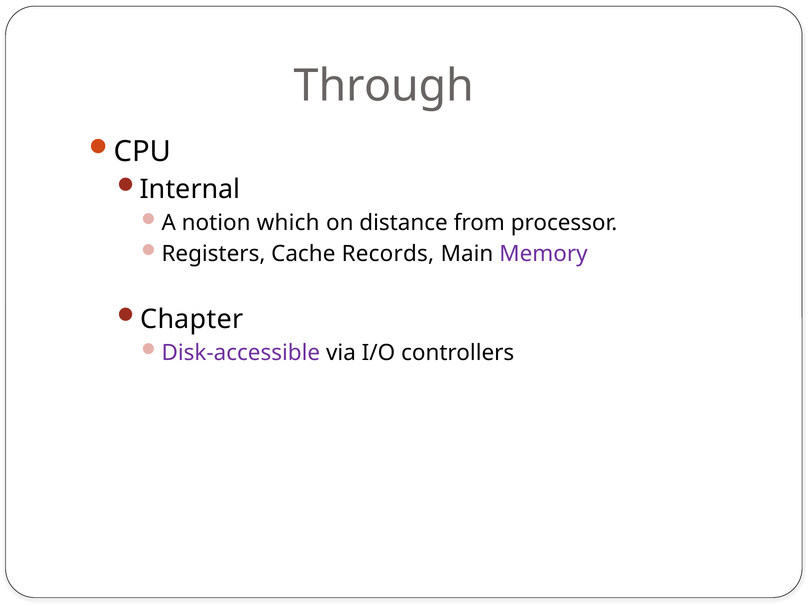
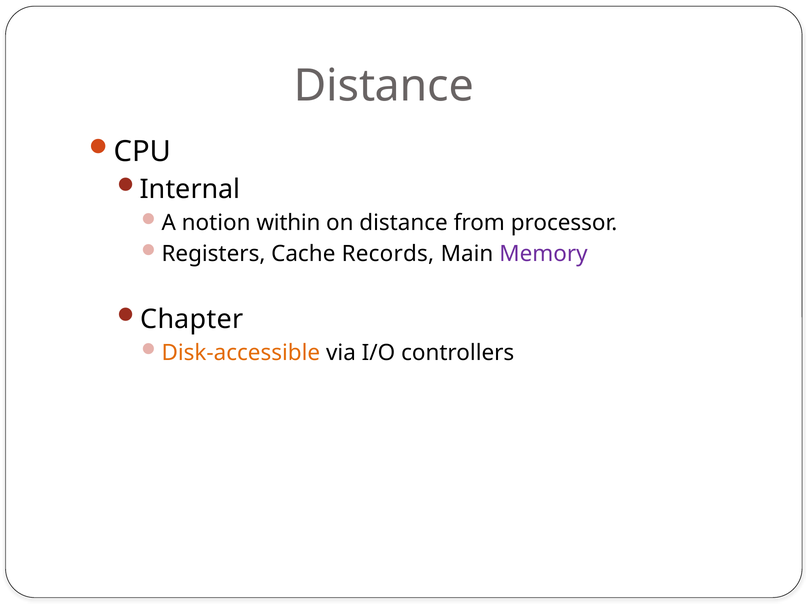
Through: Through -> Distance (384, 86)
which: which -> within (288, 223)
Disk-accessible colour: purple -> orange (241, 353)
